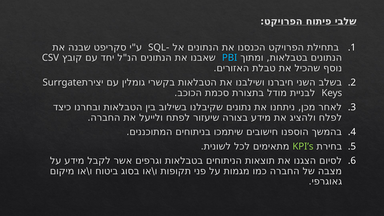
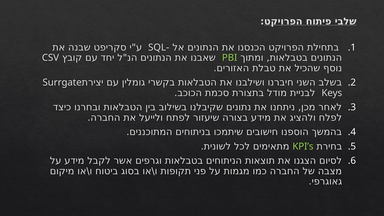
PBI colour: light blue -> light green (230, 58)
